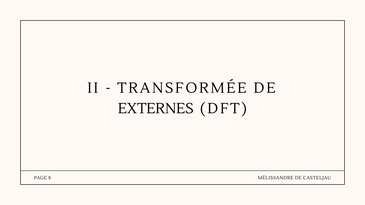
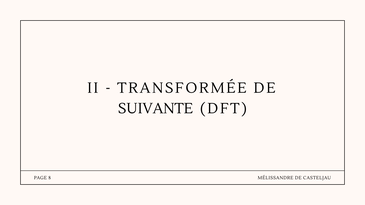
EXTERNES: EXTERNES -> SUIVANTE (156, 109)
